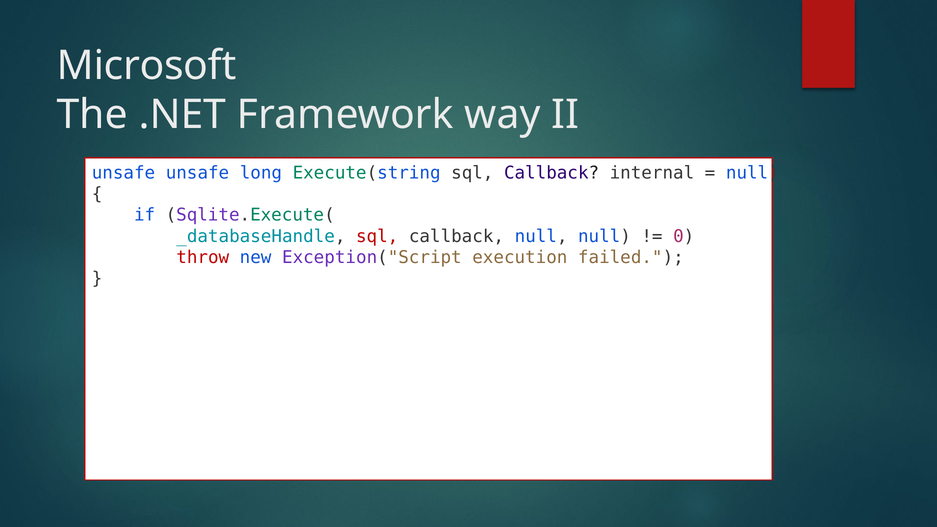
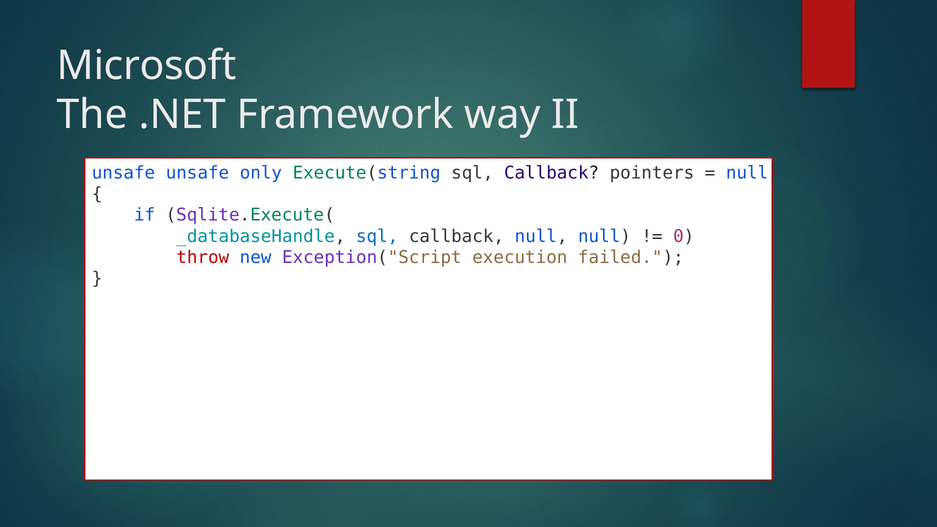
long: long -> only (261, 173)
internal: internal -> pointers (652, 173)
sql colour: red -> blue (377, 236)
